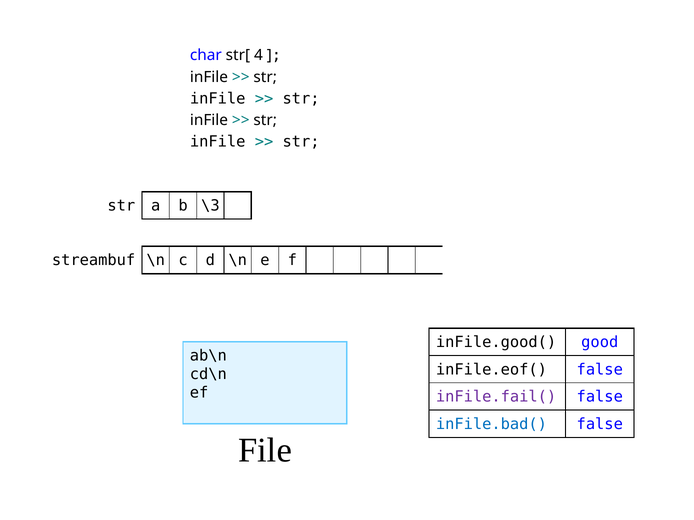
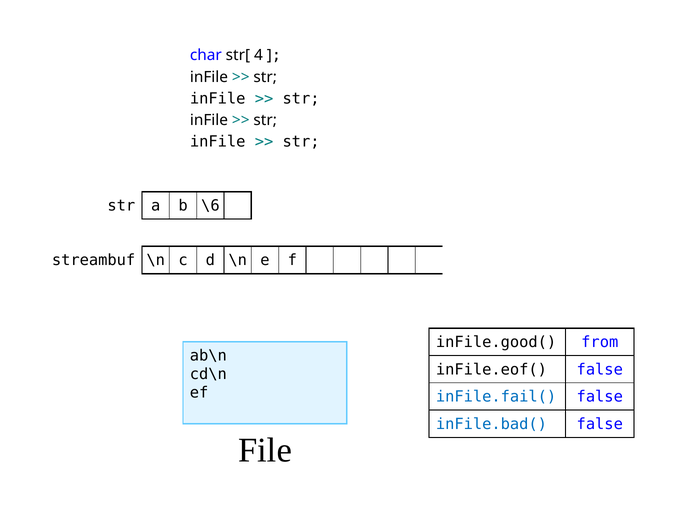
\3: \3 -> \6 (210, 206)
good: good -> from (600, 342)
inFile.fail( colour: purple -> blue (496, 397)
